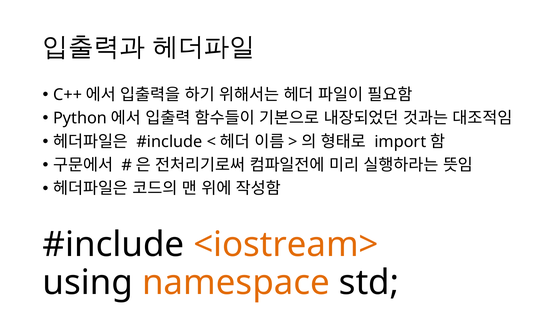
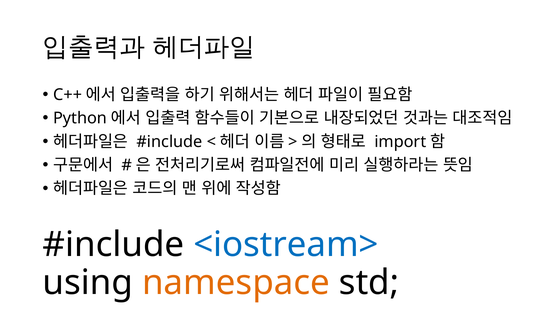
<iostream> colour: orange -> blue (286, 244)
